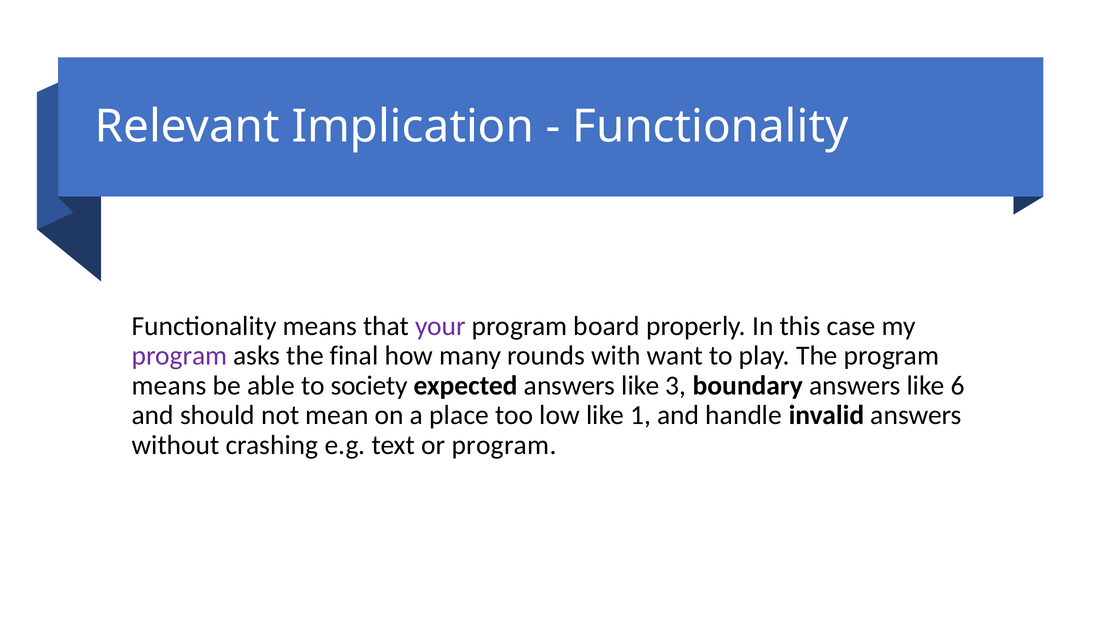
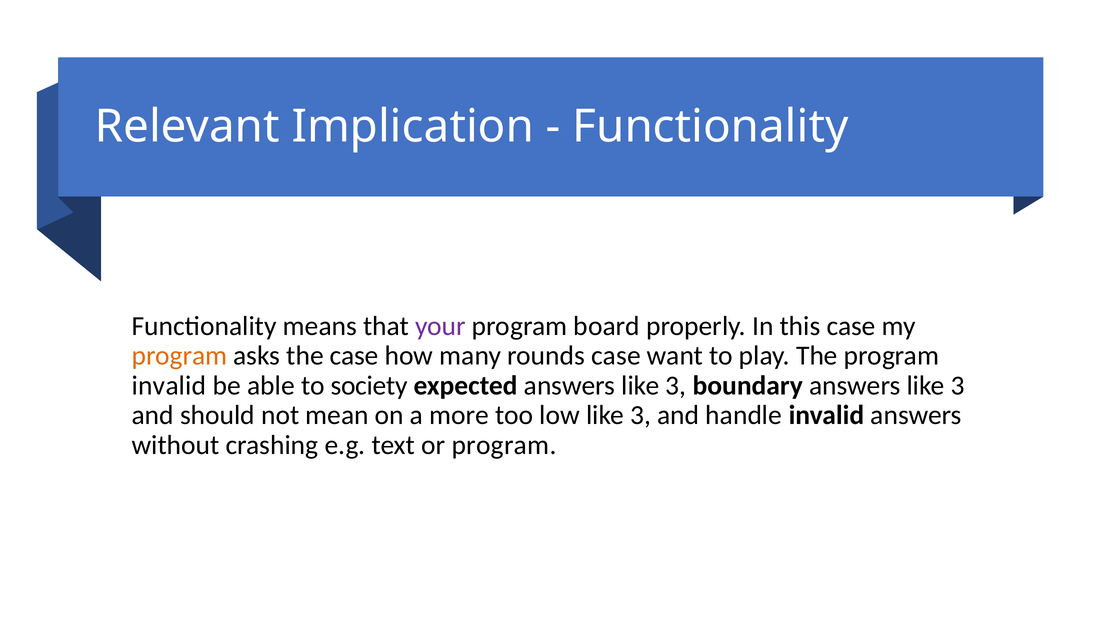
program colour: purple -> orange (179, 356)
the final: final -> case (354, 356)
rounds with: with -> case (616, 356)
means: means -> invalid (169, 386)
boundary answers like 6: 6 -> 3 (958, 386)
place: place -> more (459, 416)
low like 1: 1 -> 3 (641, 416)
